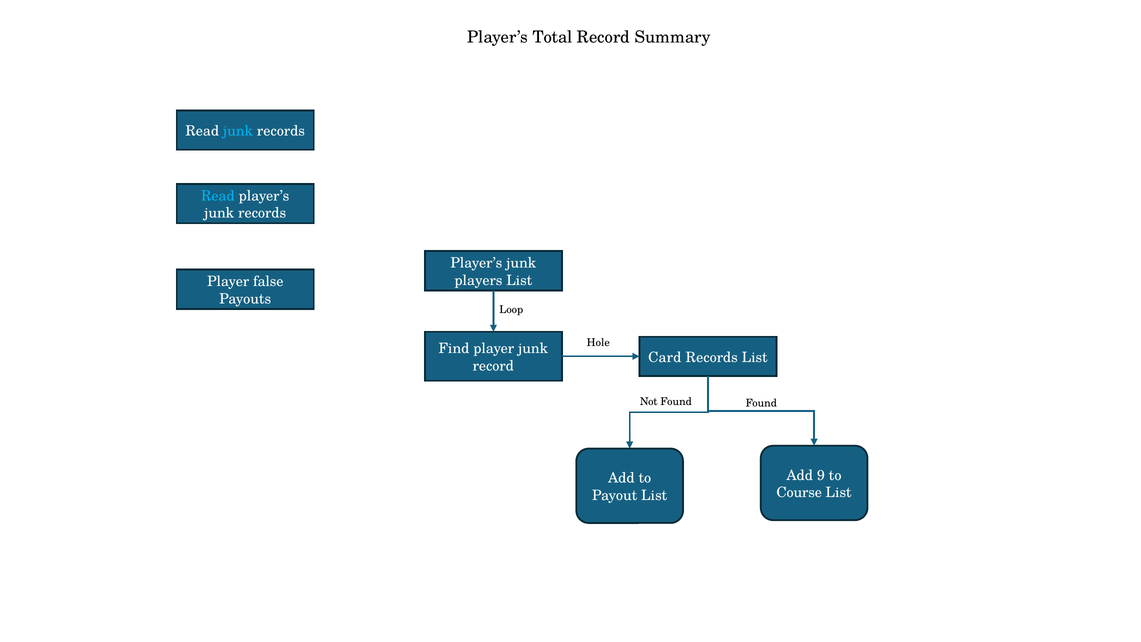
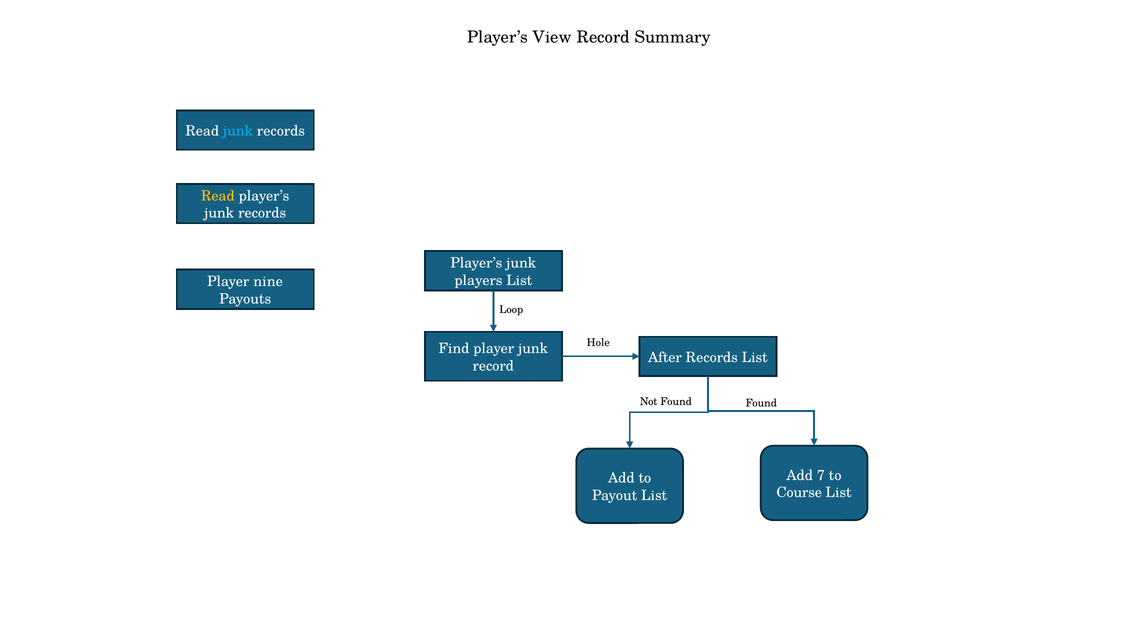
Total: Total -> View (552, 37)
Read colour: light blue -> yellow (218, 196)
false: false -> nine (268, 282)
Card: Card -> After (665, 357)
9: 9 -> 7 (821, 475)
